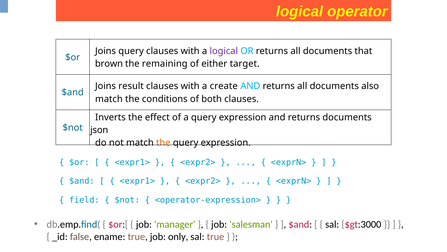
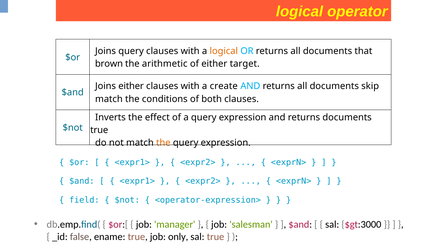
logical colour: purple -> orange (224, 51)
remaining: remaining -> arithmetic (165, 64)
Joins result: result -> either (131, 86)
also: also -> skip (370, 86)
json: json -> true (99, 130)
